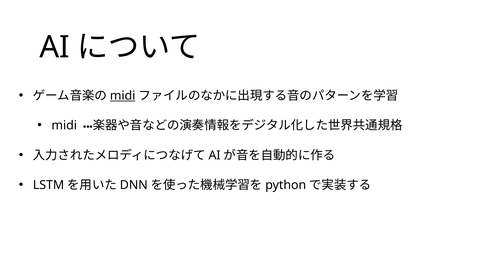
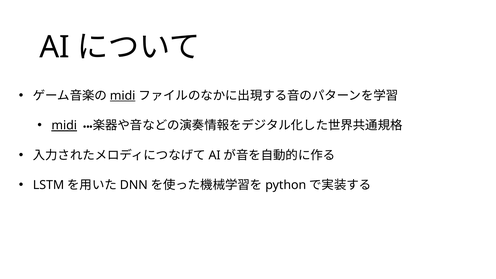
midi underline: none -> present (64, 126)
